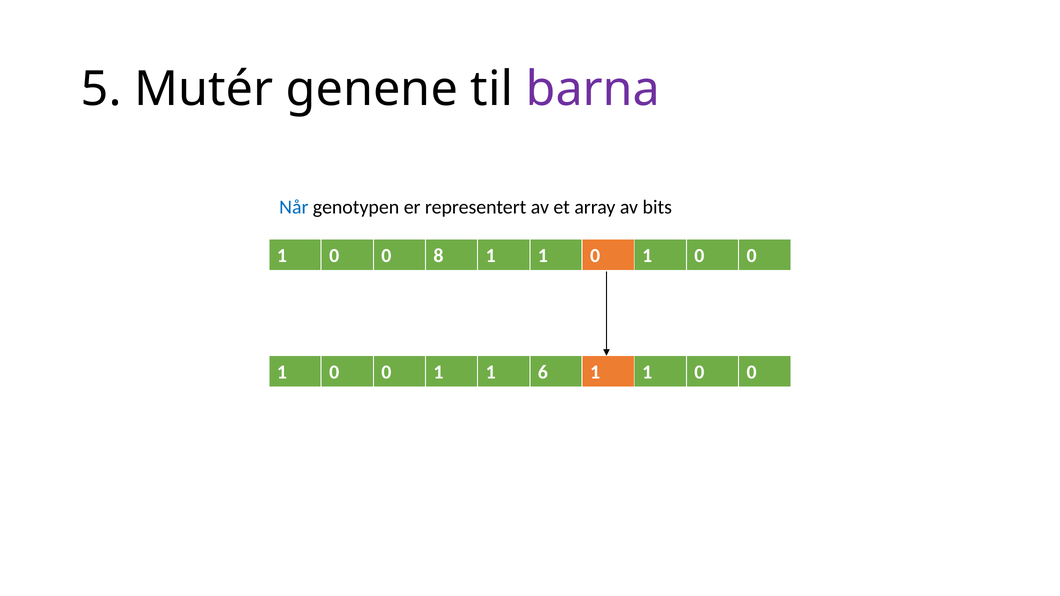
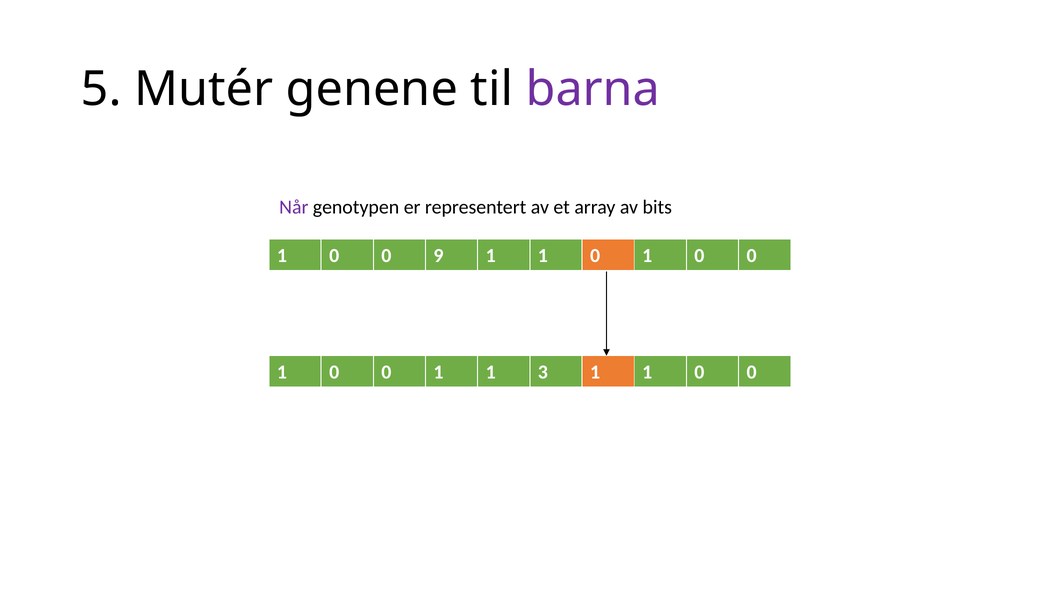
Når colour: blue -> purple (294, 208)
8: 8 -> 9 (439, 256)
6: 6 -> 3 (543, 372)
